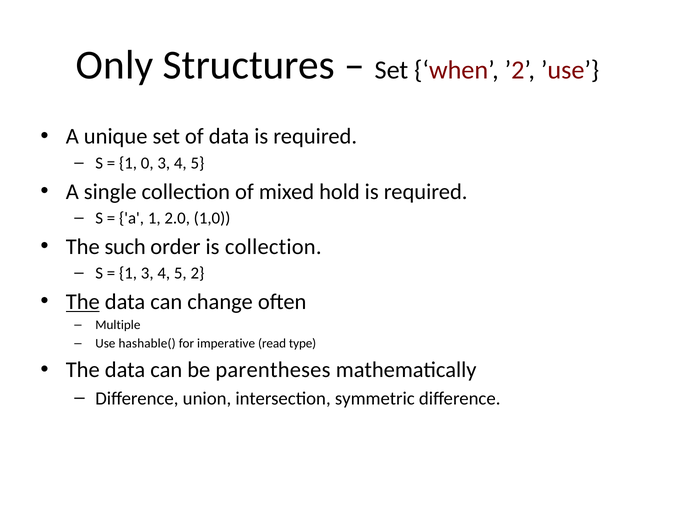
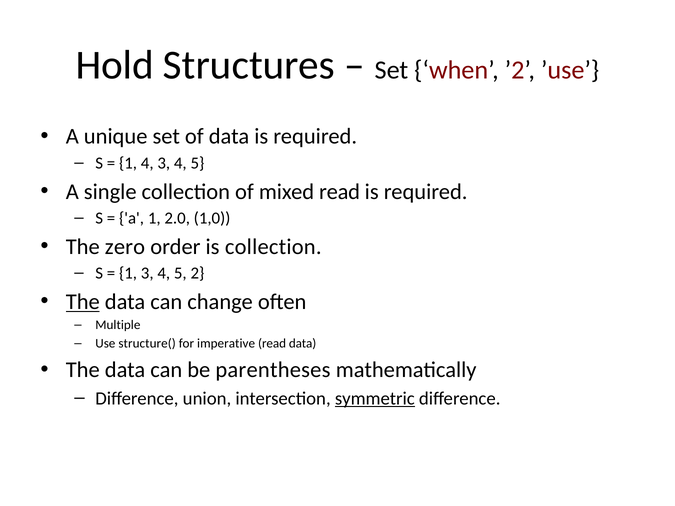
Only: Only -> Hold (115, 65)
1 0: 0 -> 4 (147, 163)
mixed hold: hold -> read (340, 192)
such: such -> zero (125, 247)
hashable(: hashable( -> structure( (147, 344)
read type: type -> data (303, 344)
symmetric underline: none -> present (375, 399)
